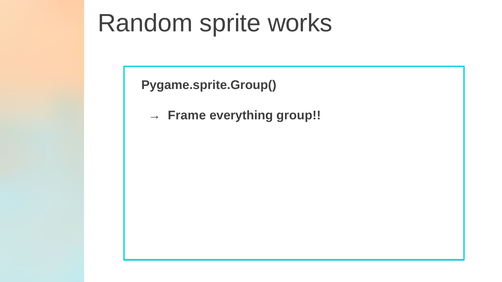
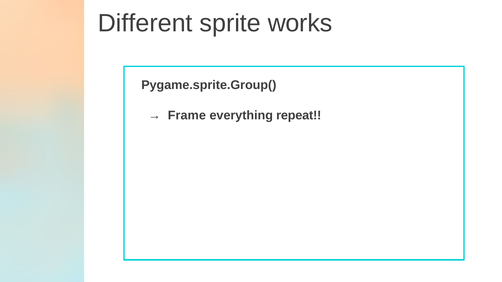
Random: Random -> Different (145, 23)
group: group -> repeat (299, 115)
